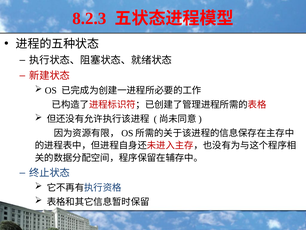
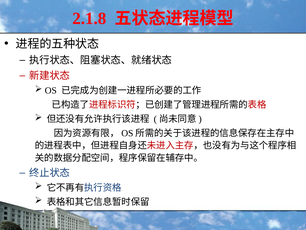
8.2.3: 8.2.3 -> 2.1.8 (89, 18)
